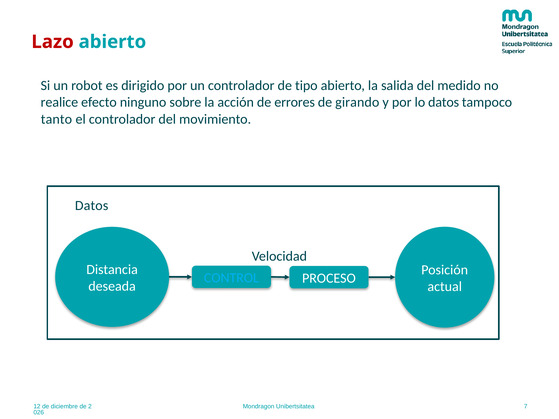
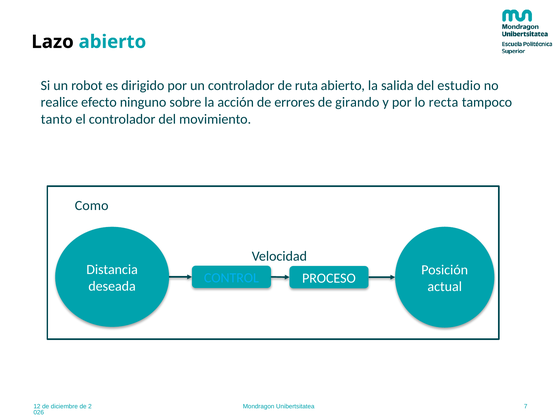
Lazo colour: red -> black (53, 42)
tipo: tipo -> ruta (306, 86)
medido: medido -> estudio (459, 86)
lo datos: datos -> recta (443, 102)
Datos: Datos -> Como (92, 206)
